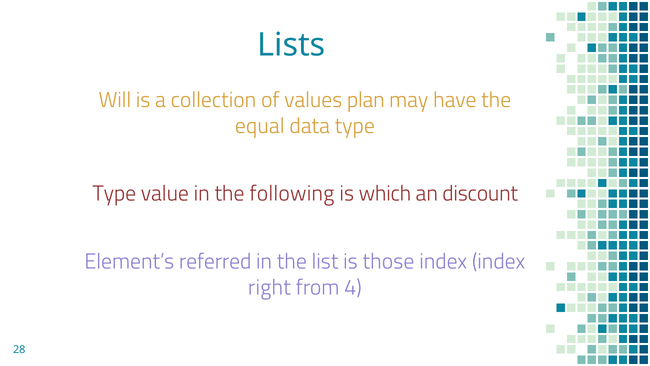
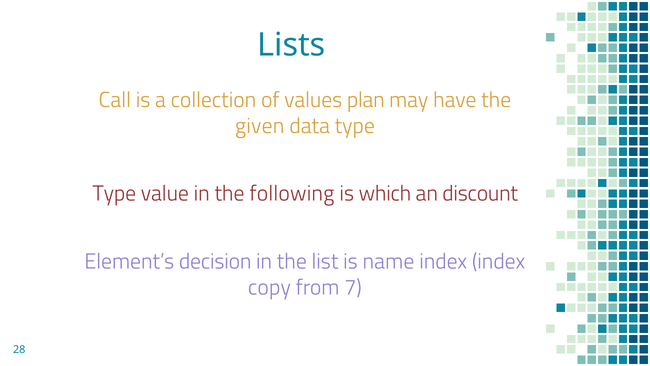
Will: Will -> Call (115, 100)
equal: equal -> given (260, 126)
referred: referred -> decision (215, 261)
those: those -> name (388, 261)
right: right -> copy (269, 287)
4: 4 -> 7 (353, 287)
